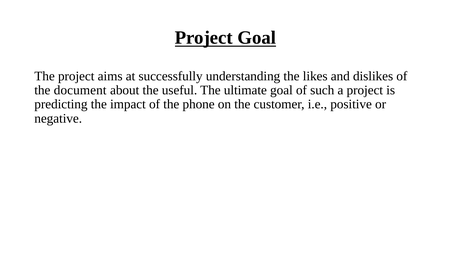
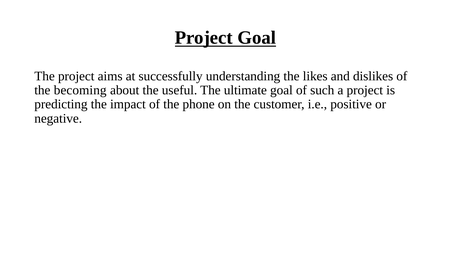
document: document -> becoming (80, 90)
